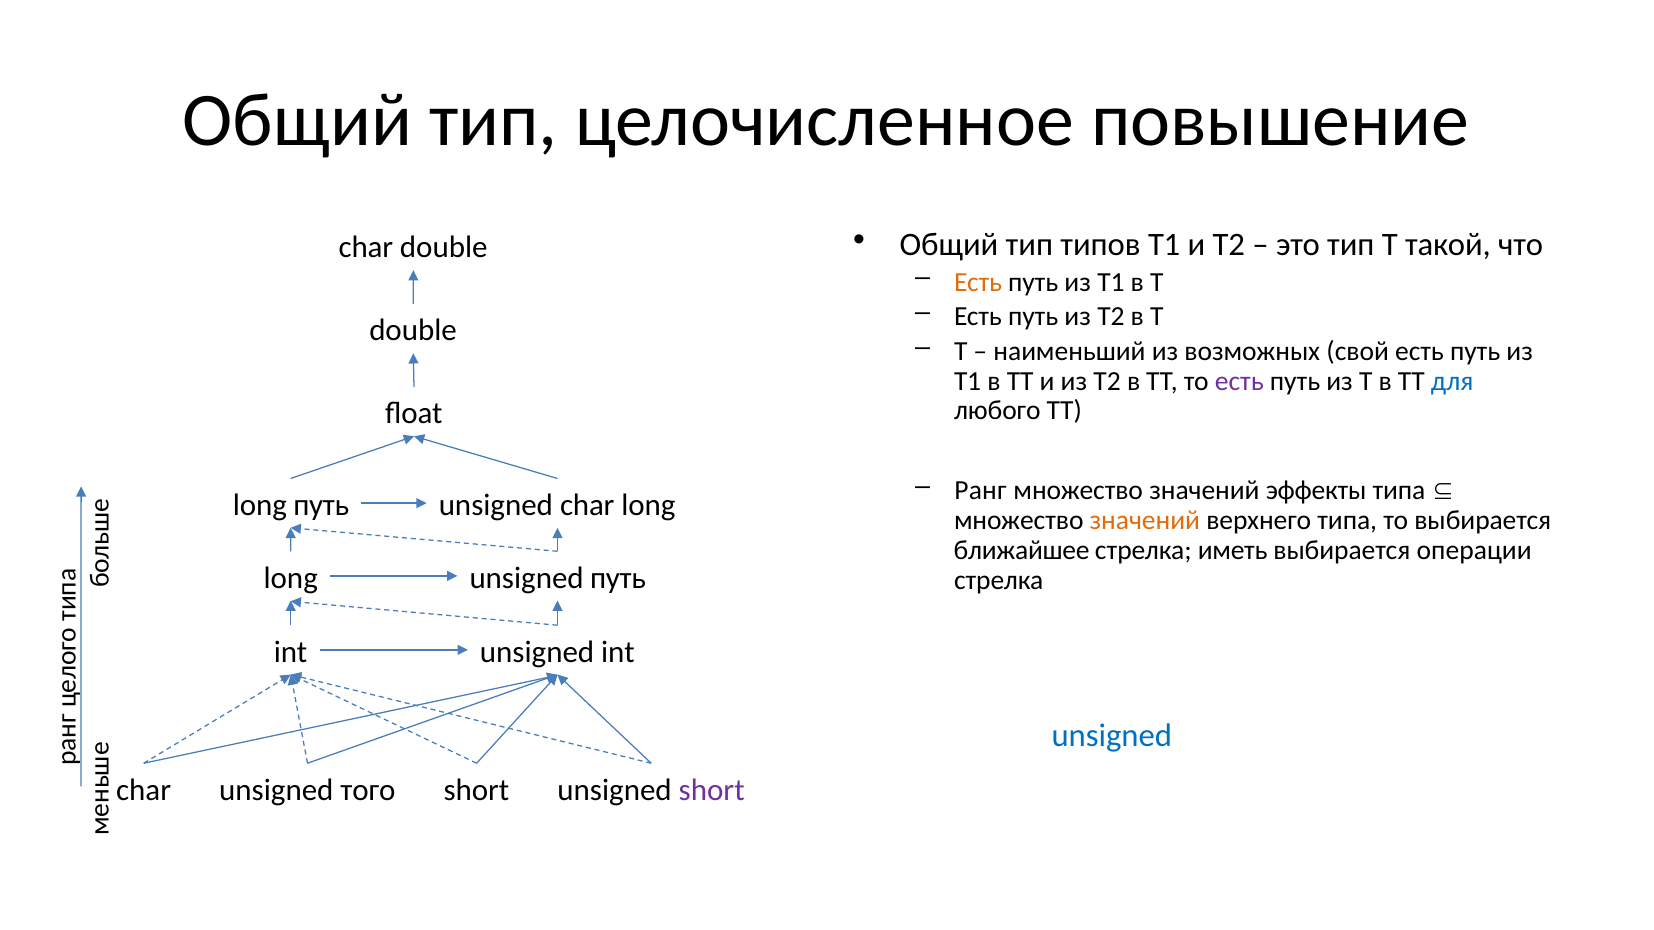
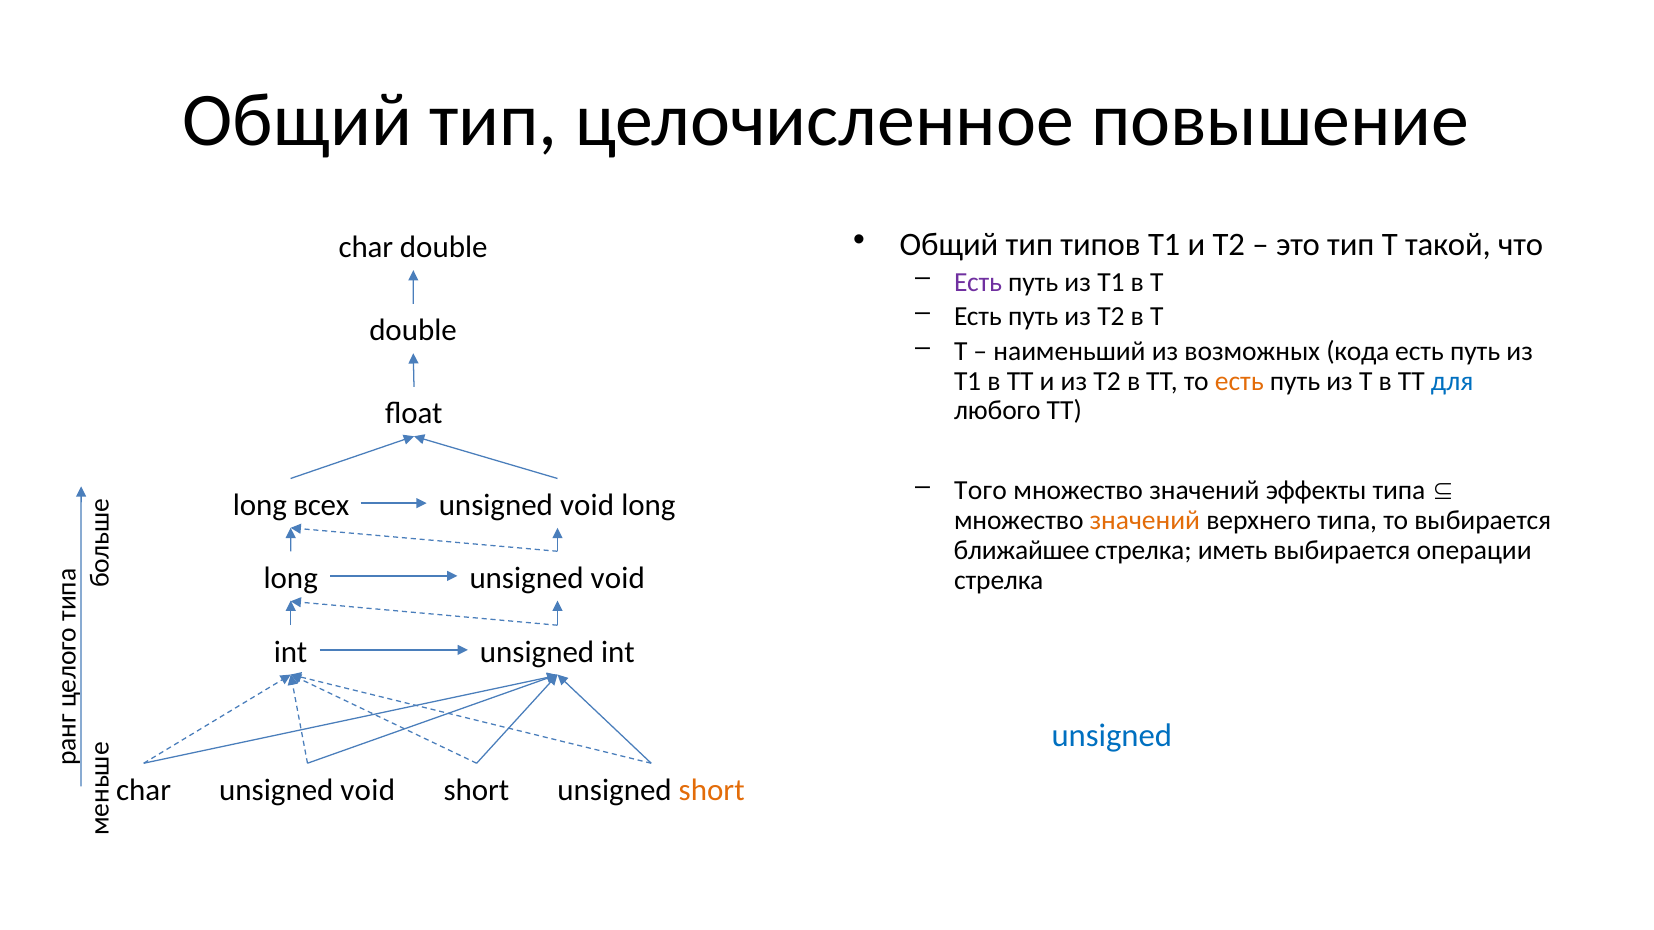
Есть colour: orange -> purple (978, 282)
свой: свой -> кода (1358, 351)
есть colour: purple -> orange (1239, 381)
Ранг: Ранг -> Того (981, 491)
long путь: путь -> всех (321, 505)
char: char -> void (587, 505)
long unsigned путь: путь -> void (618, 578)
char unsigned того: того -> void (368, 790)
short colour: purple -> orange (712, 790)
